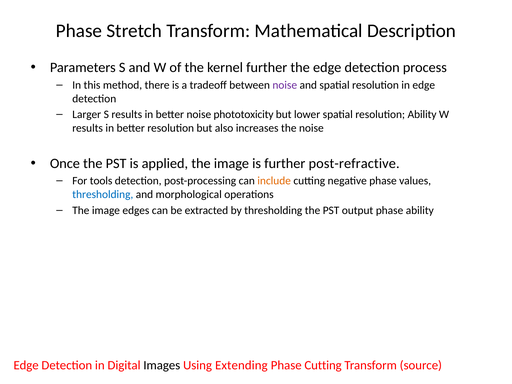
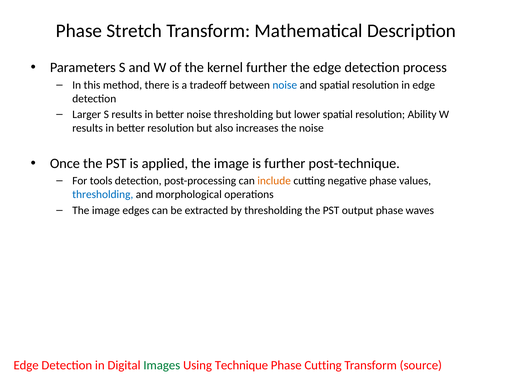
noise colour: purple -> blue (285, 85)
noise phototoxicity: phototoxicity -> thresholding (243, 115)
post-refractive: post-refractive -> post-technique (354, 163)
phase ability: ability -> waves (420, 210)
Images colour: black -> green (162, 365)
Extending: Extending -> Technique (241, 365)
